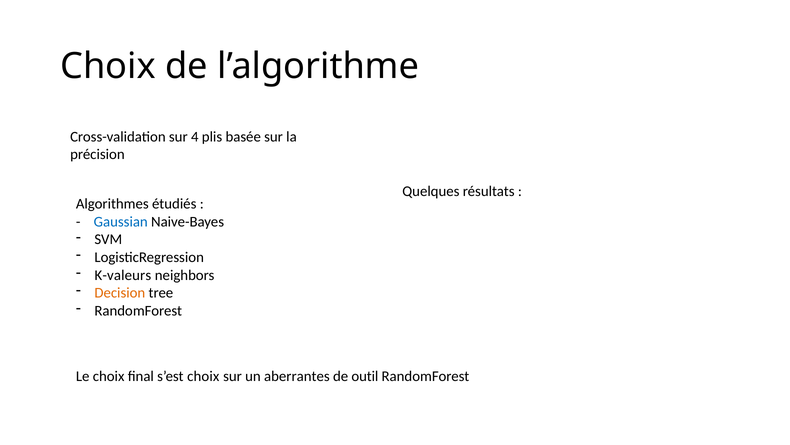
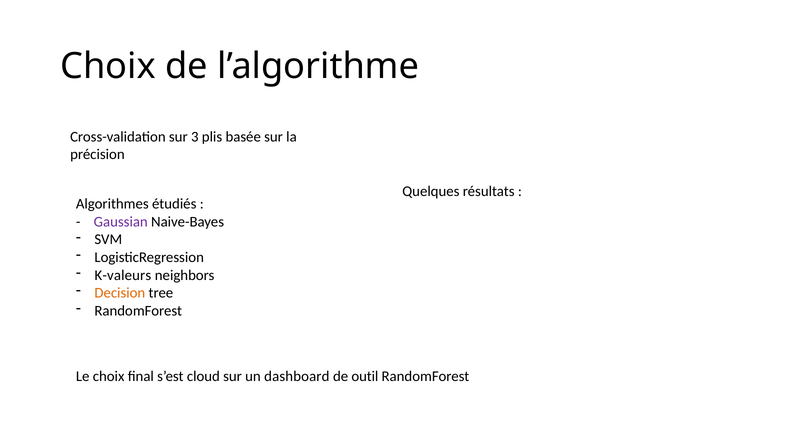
4: 4 -> 3 (195, 136)
Gaussian colour: blue -> purple (121, 221)
s’est choix: choix -> cloud (203, 376)
aberrantes: aberrantes -> dashboard (297, 376)
